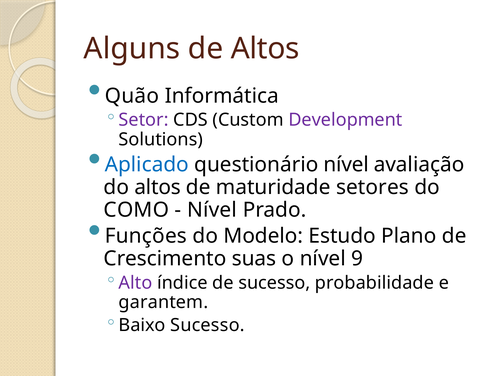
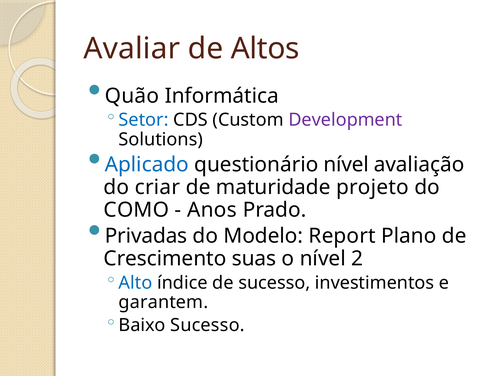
Alguns: Alguns -> Avaliar (132, 48)
Setor colour: purple -> blue (144, 120)
do altos: altos -> criar (157, 187)
setores: setores -> projeto (372, 187)
Nível: Nível -> Anos (212, 210)
Funções: Funções -> Privadas (146, 236)
Estudo: Estudo -> Report (342, 236)
9: 9 -> 2 (357, 258)
Alto colour: purple -> blue (135, 283)
probabilidade: probabilidade -> investimentos (374, 283)
